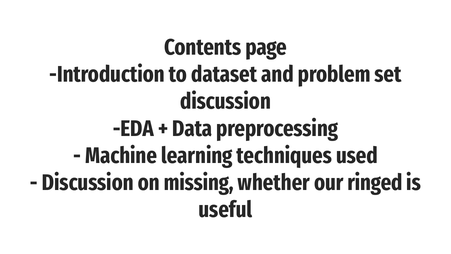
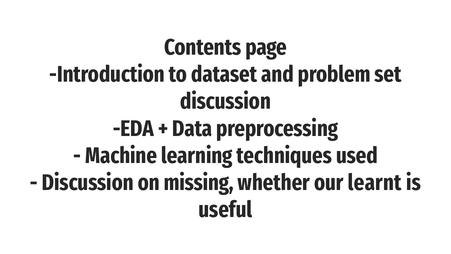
ringed: ringed -> learnt (375, 183)
